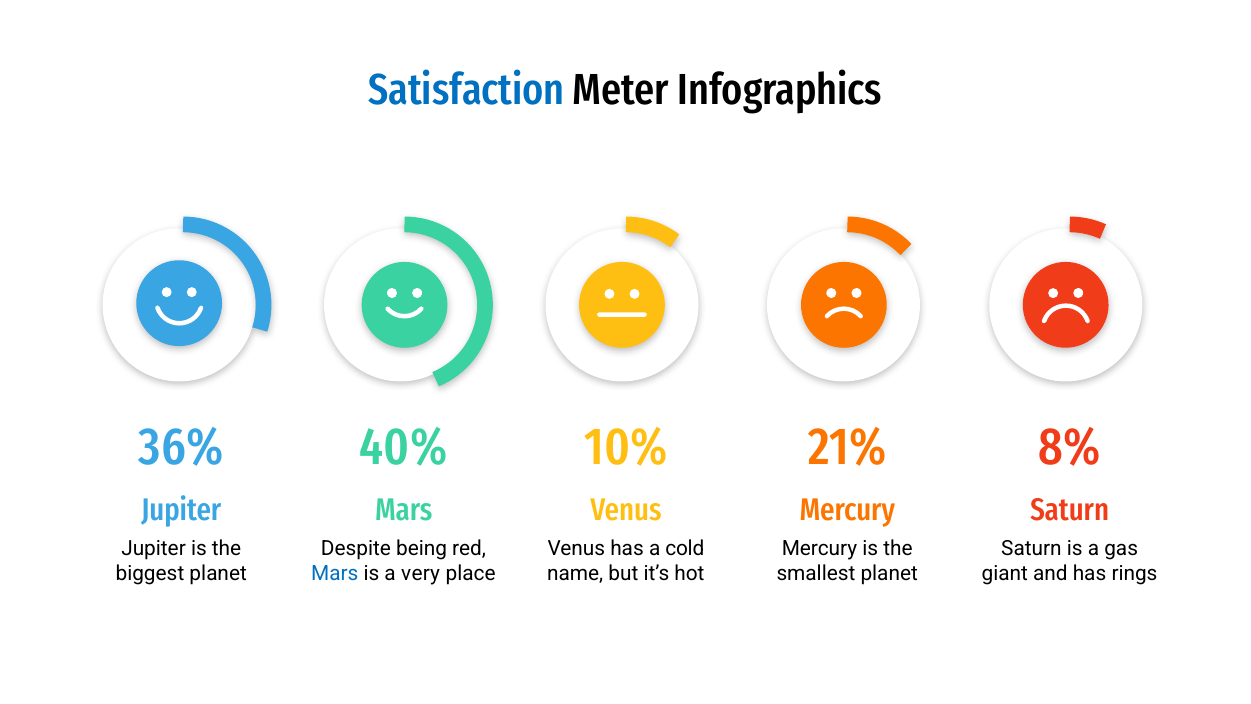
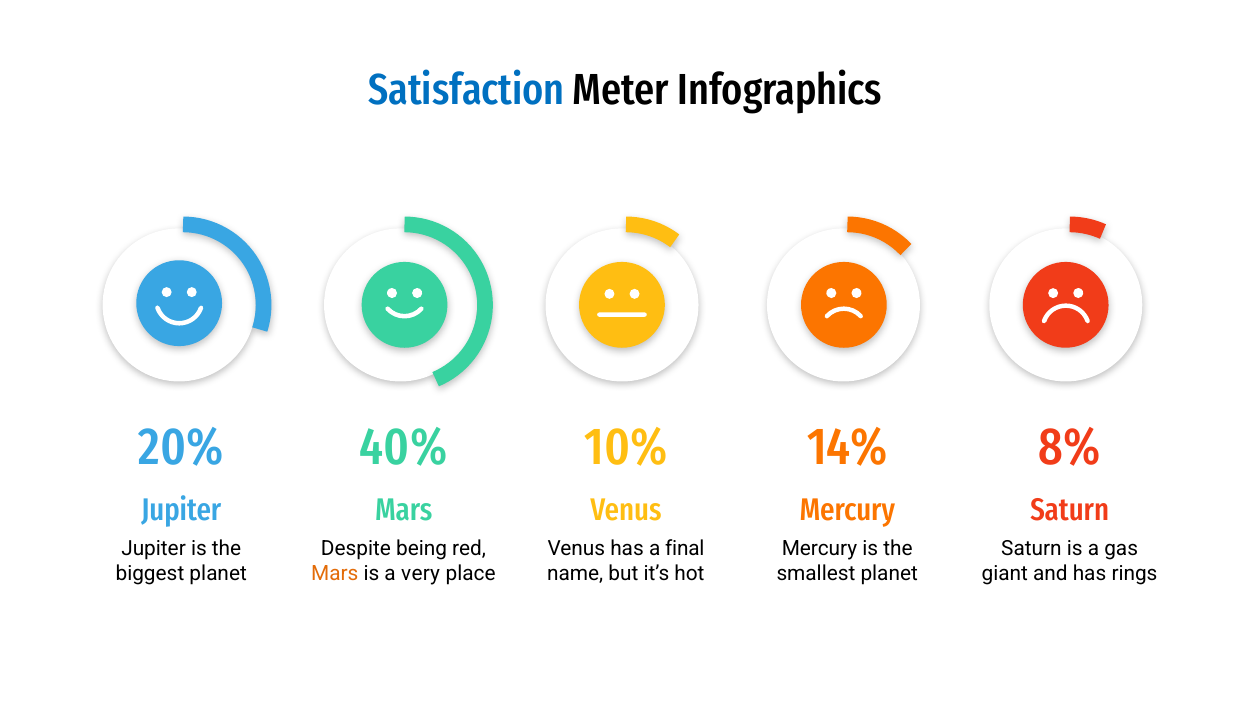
36%: 36% -> 20% (181, 447)
21%: 21% -> 14% (848, 447)
cold: cold -> final (685, 549)
Mars colour: blue -> orange (335, 574)
